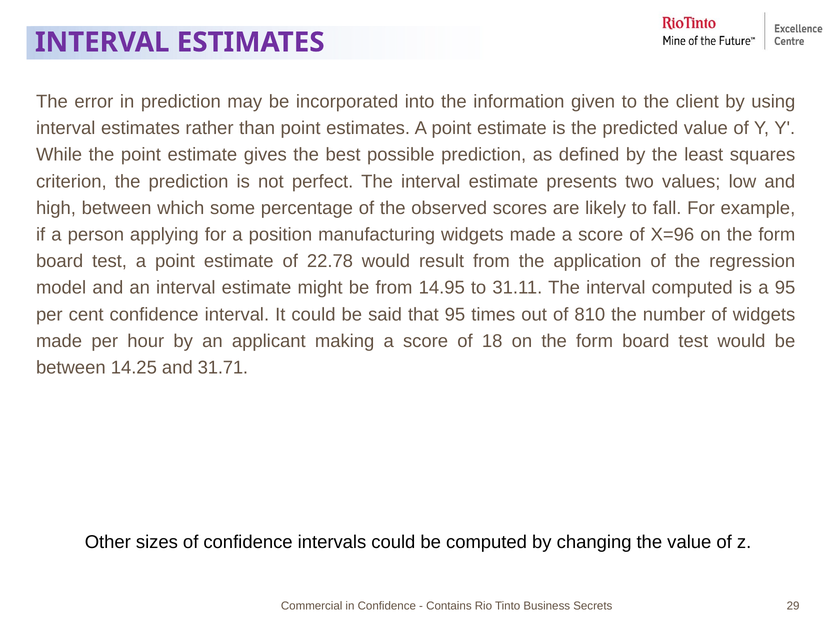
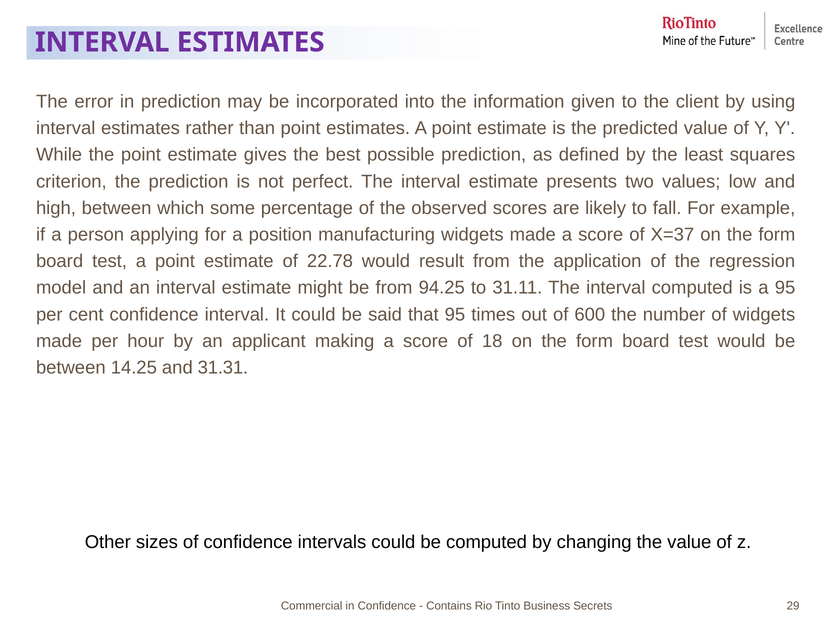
X=96: X=96 -> X=37 (672, 235)
14.95: 14.95 -> 94.25 (442, 288)
810: 810 -> 600 (590, 314)
31.71: 31.71 -> 31.31 (223, 368)
